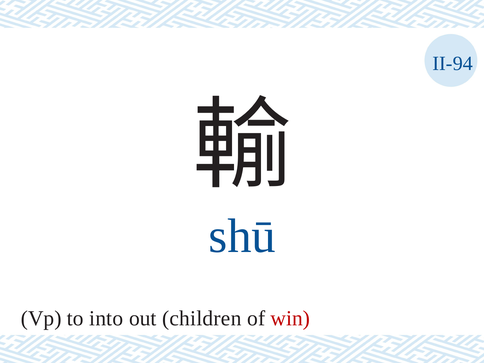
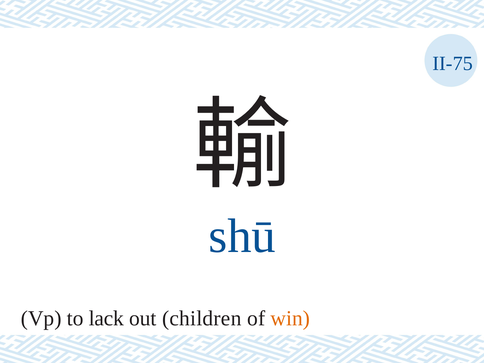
II-94: II-94 -> II-75 (453, 63)
into: into -> lack (106, 318)
win colour: red -> orange (290, 318)
